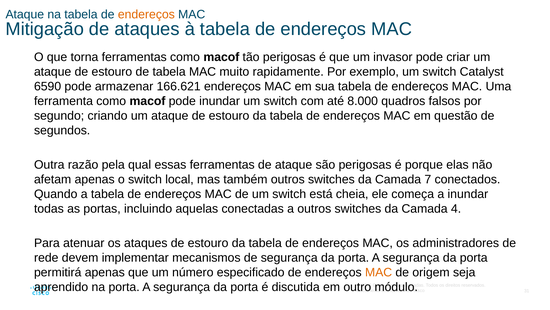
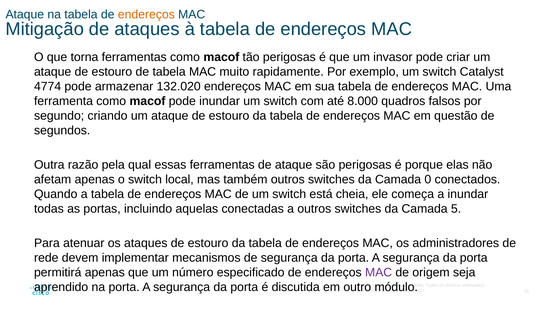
6590: 6590 -> 4774 (48, 86)
166.621: 166.621 -> 132.020 (179, 86)
7: 7 -> 0 (428, 179)
4: 4 -> 5 (456, 208)
MAC colour: orange -> purple (379, 272)
